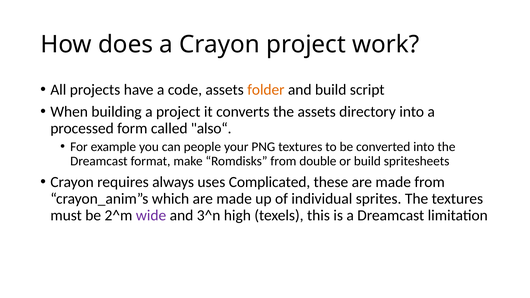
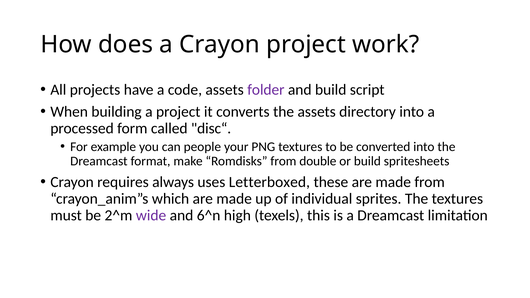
folder colour: orange -> purple (266, 90)
also“: also“ -> disc“ (211, 129)
Complicated: Complicated -> Letterboxed (269, 182)
3^n: 3^n -> 6^n (209, 216)
